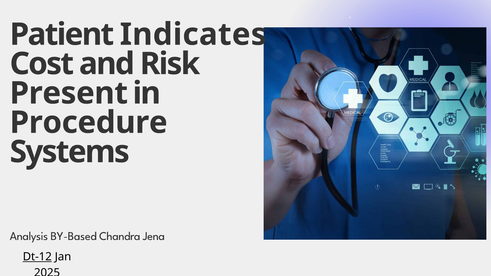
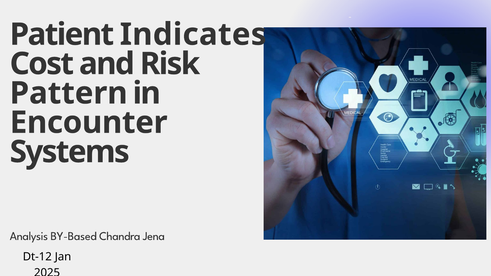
Present: Present -> Pattern (69, 93)
Procedure: Procedure -> Encounter (89, 123)
Dt-12 underline: present -> none (37, 257)
